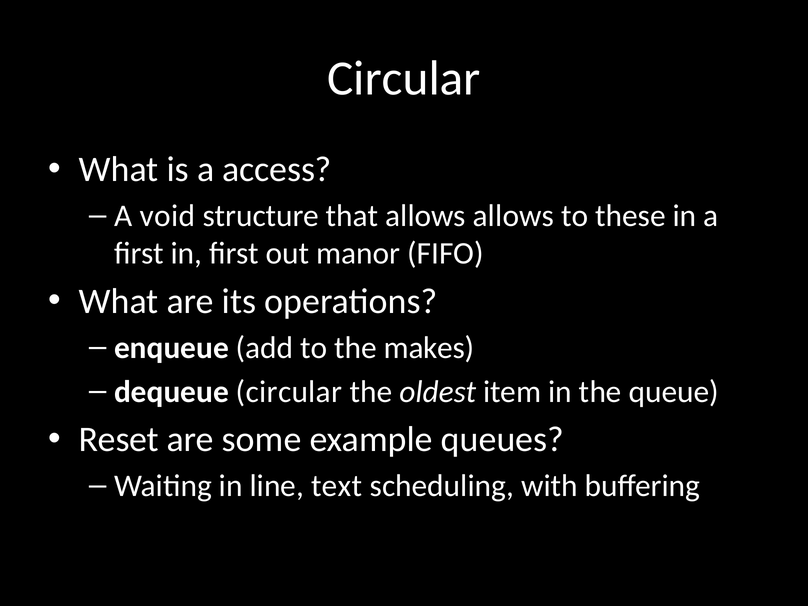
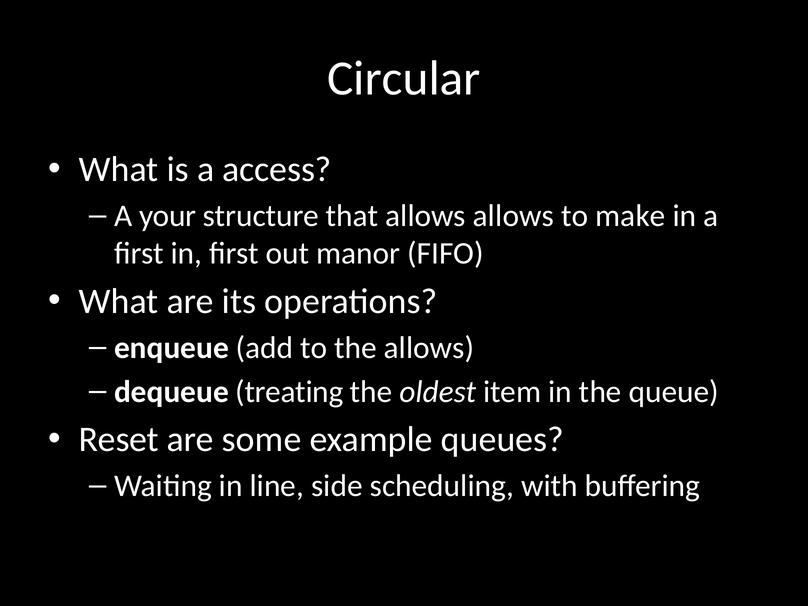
void: void -> your (168, 216)
these: these -> make (630, 216)
the makes: makes -> allows (429, 348)
dequeue circular: circular -> treating (289, 392)
text: text -> side (337, 486)
